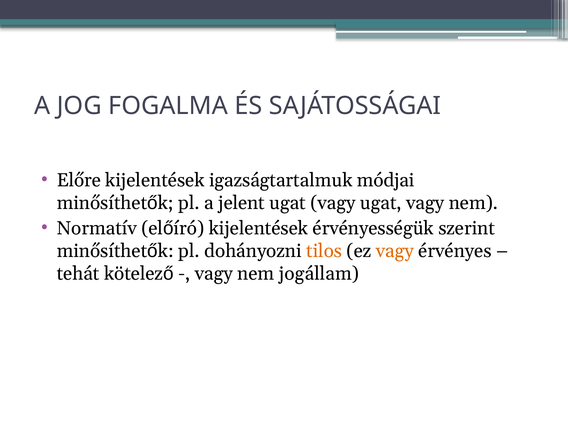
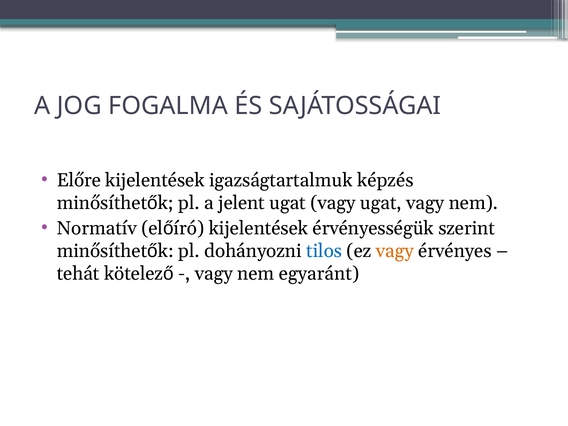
módjai: módjai -> képzés (385, 180)
tilos colour: orange -> blue (324, 251)
jogállam: jogállam -> egyaránt (319, 274)
